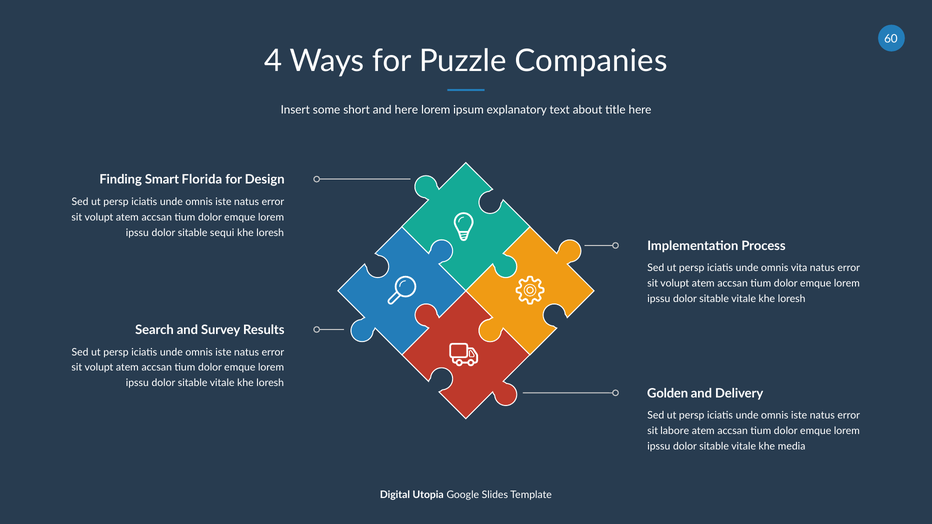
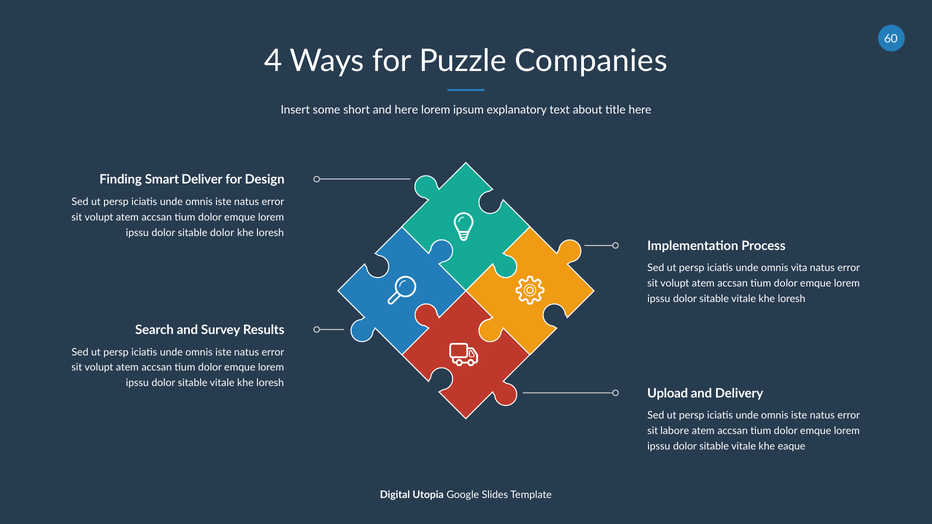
Florida: Florida -> Deliver (202, 180)
sitable sequi: sequi -> dolor (222, 233)
Golden: Golden -> Upload (668, 394)
media: media -> eaque (792, 447)
